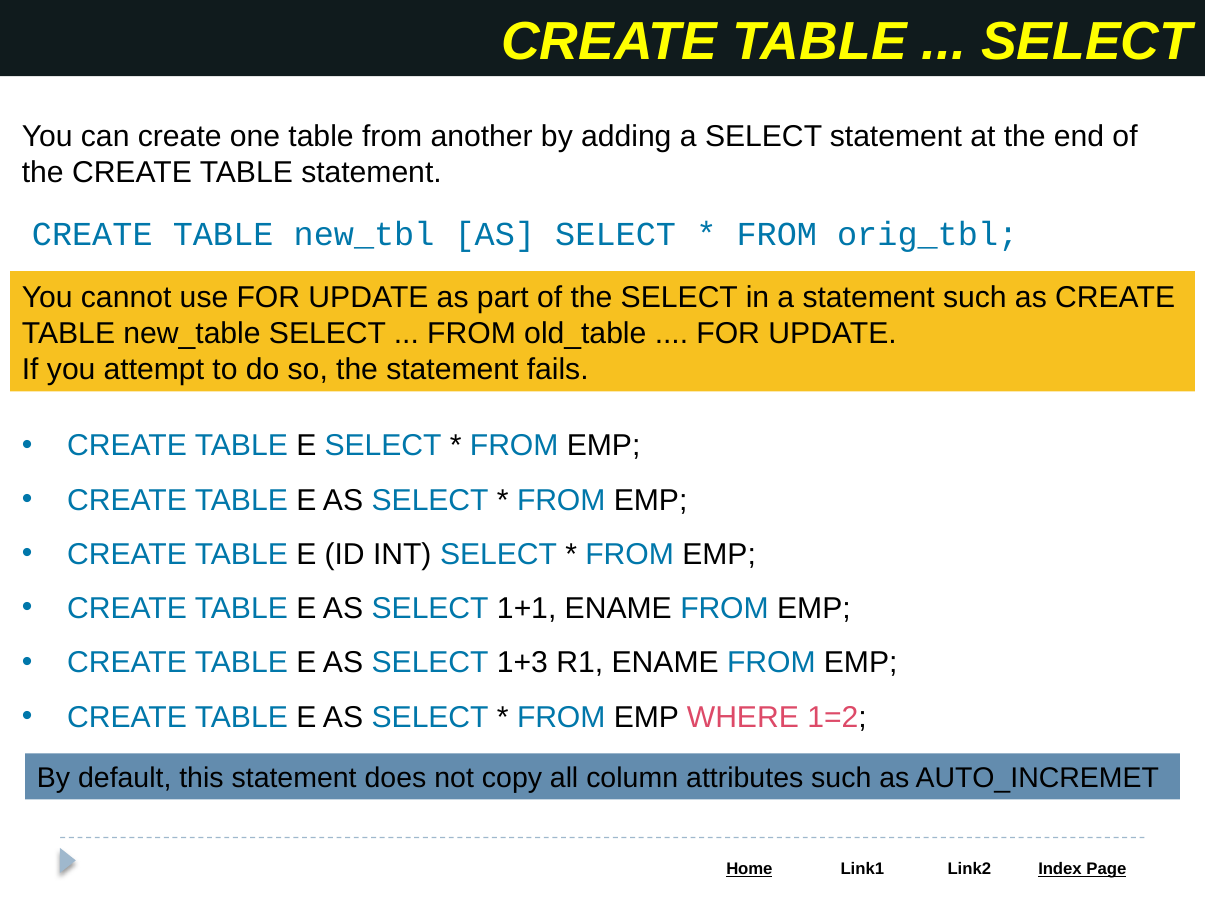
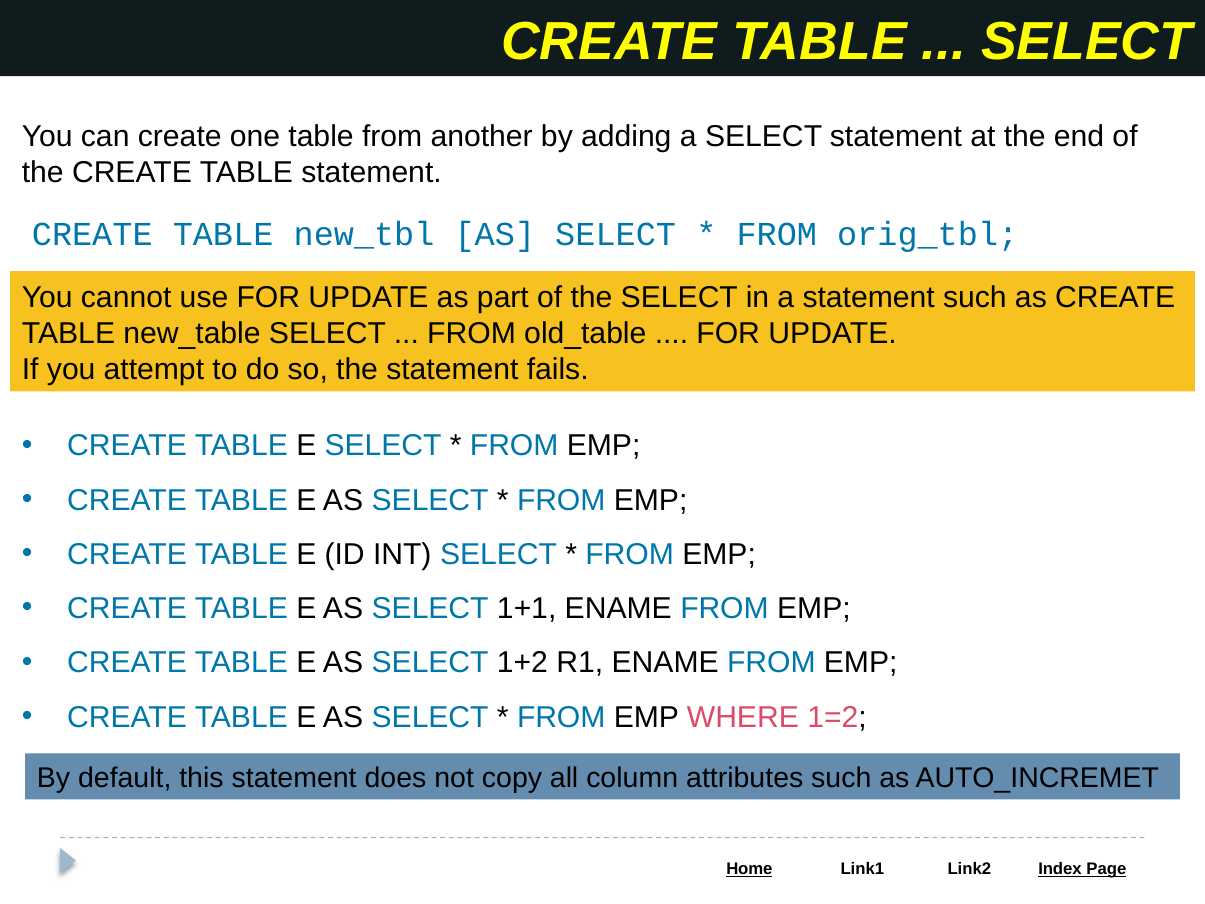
1+3: 1+3 -> 1+2 (522, 663)
